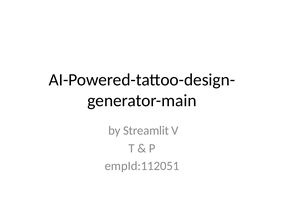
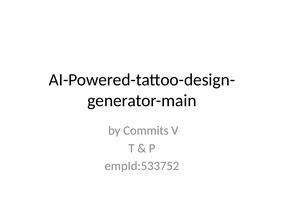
Streamlit: Streamlit -> Commits (146, 131)
empId:112051: empId:112051 -> empId:533752 (142, 166)
